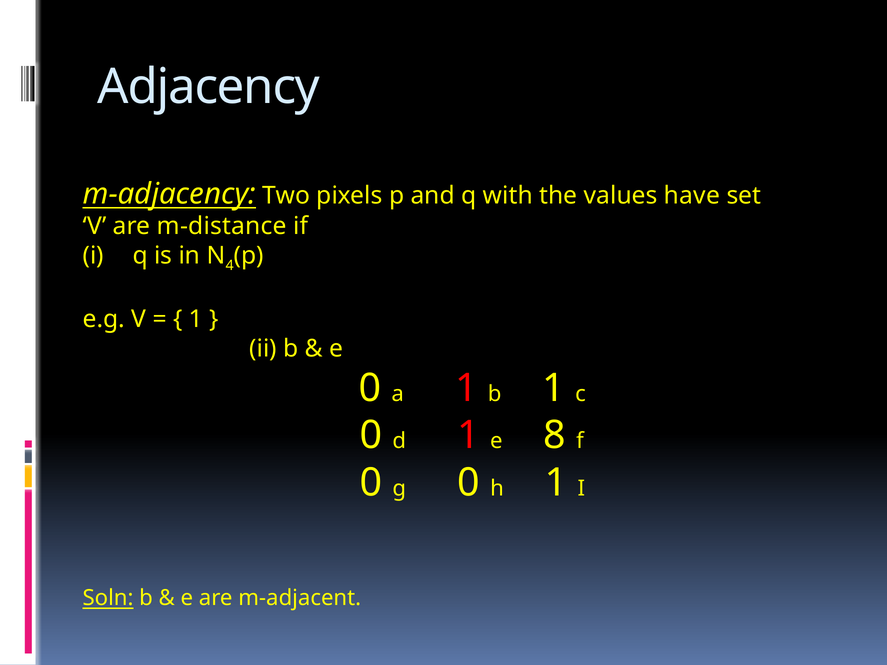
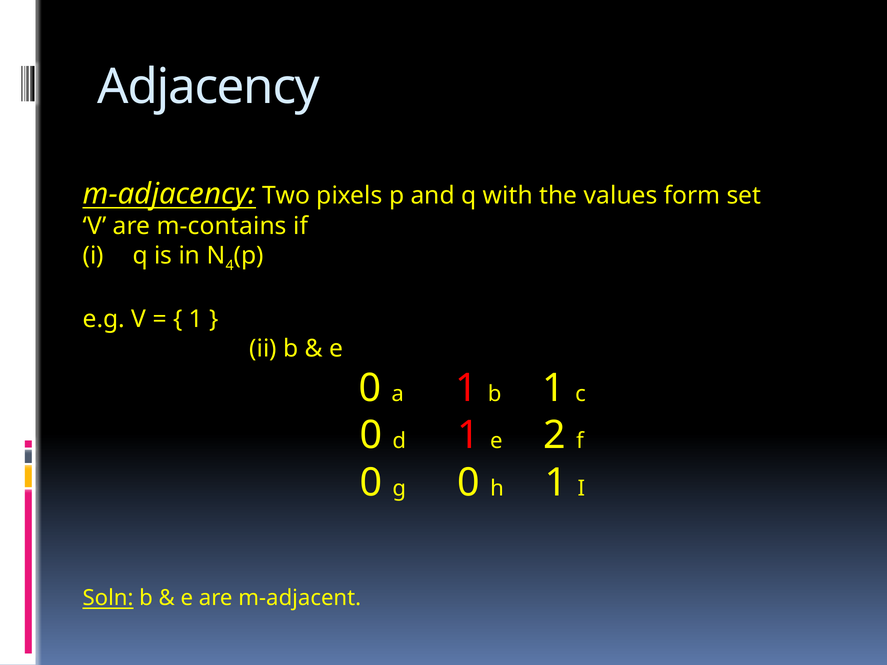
have: have -> form (692, 196)
m-distance: m-distance -> m-contains (222, 226)
8: 8 -> 2 (555, 435)
